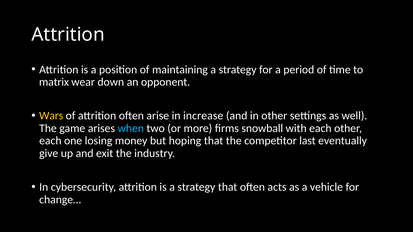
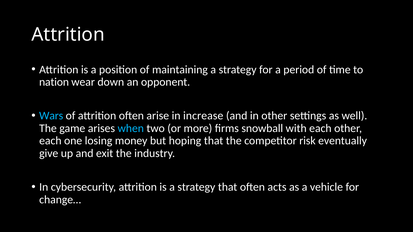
matrix: matrix -> nation (54, 82)
Wars colour: yellow -> light blue (51, 116)
last: last -> risk (307, 141)
